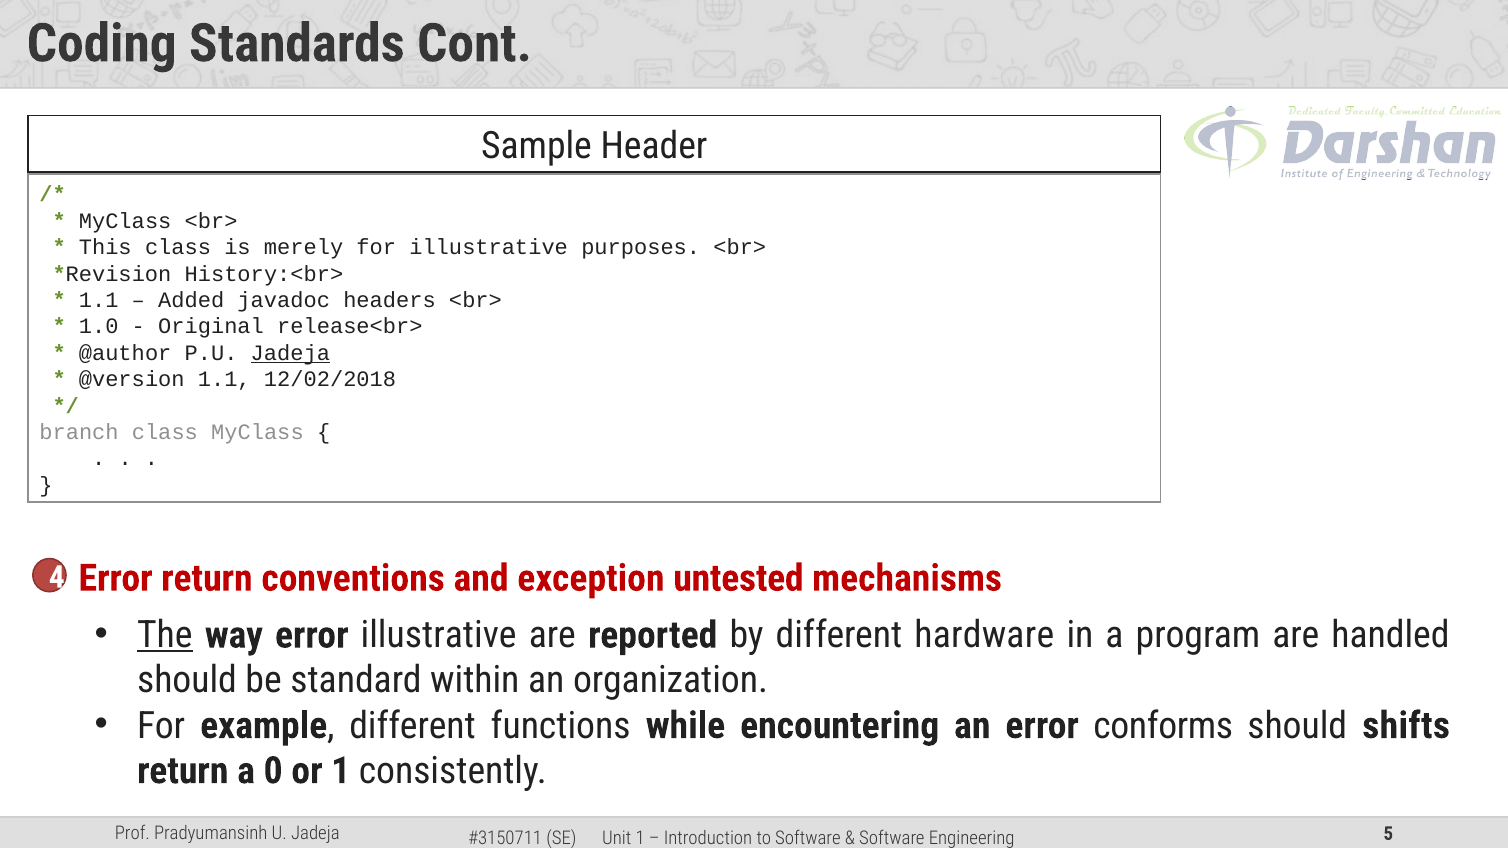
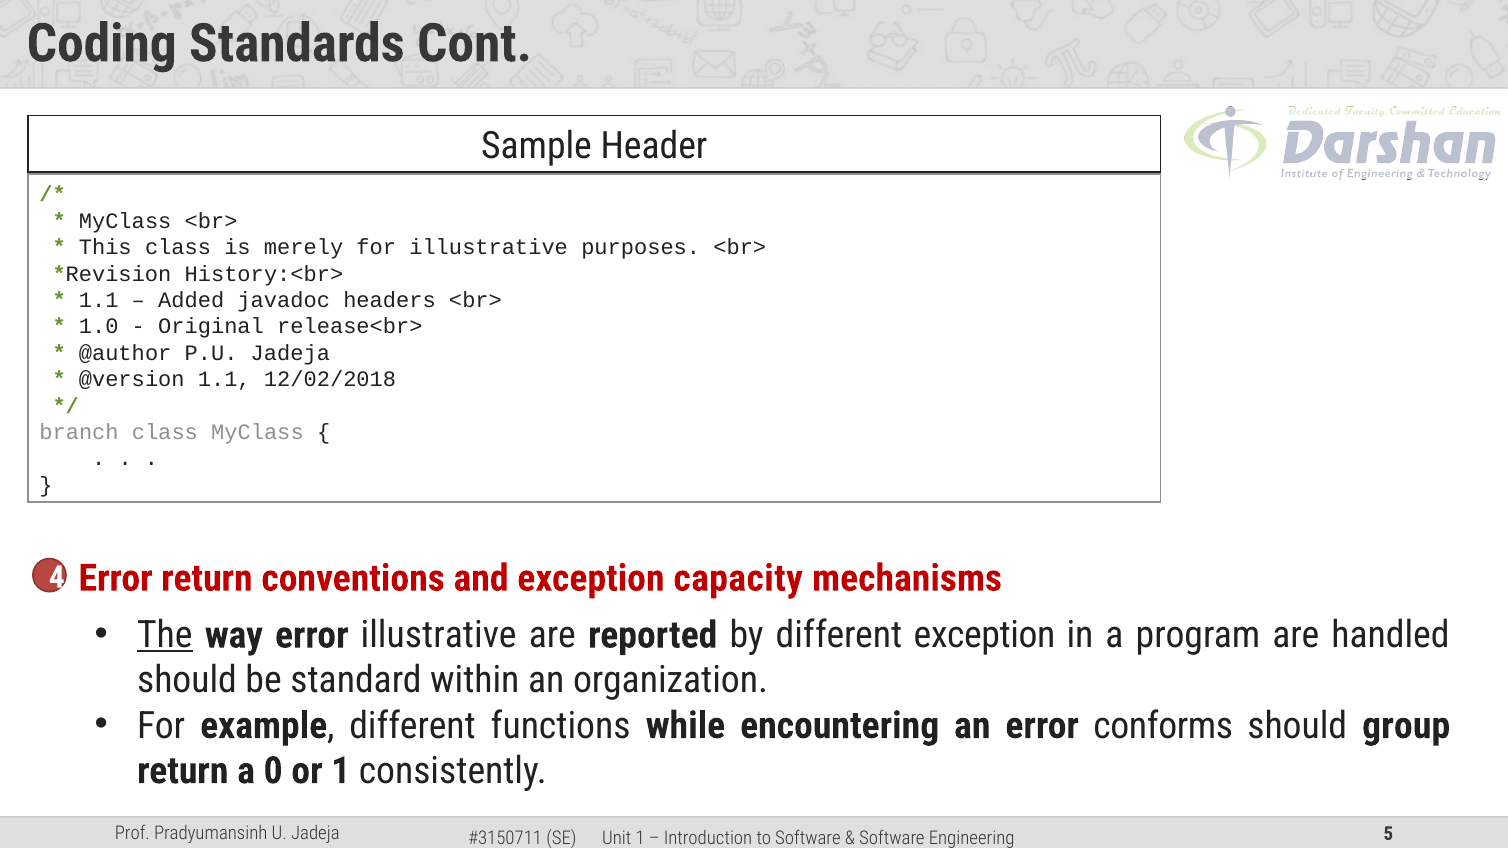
Jadeja underline: present -> none (290, 353)
untested: untested -> capacity (738, 578)
different hardware: hardware -> exception (985, 635)
shifts: shifts -> group (1406, 726)
